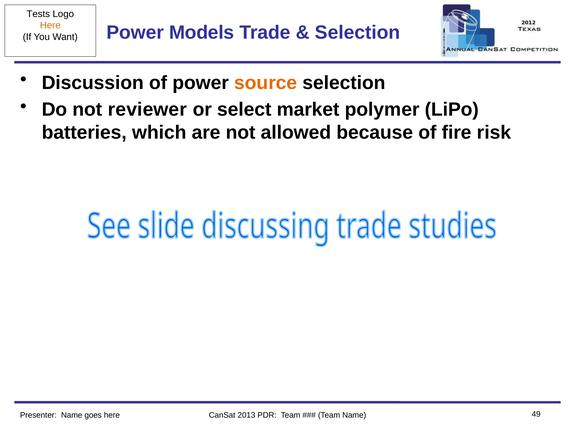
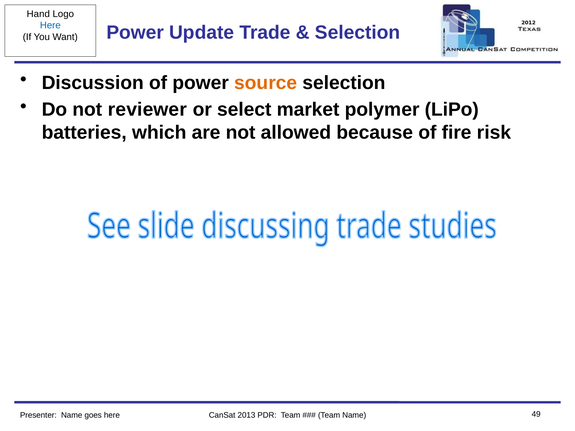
Tests: Tests -> Hand (38, 14)
Here colour: orange -> blue (50, 26)
Models: Models -> Update (202, 32)
